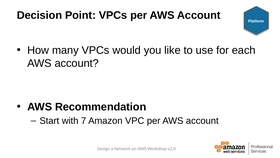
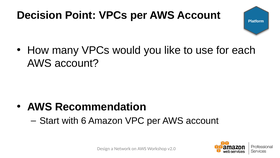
7: 7 -> 6 (84, 121)
